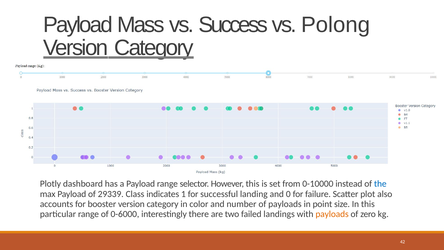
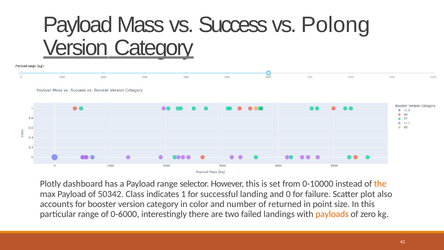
the colour: blue -> orange (380, 184)
29339: 29339 -> 50342 (111, 194)
of payloads: payloads -> returned (285, 204)
